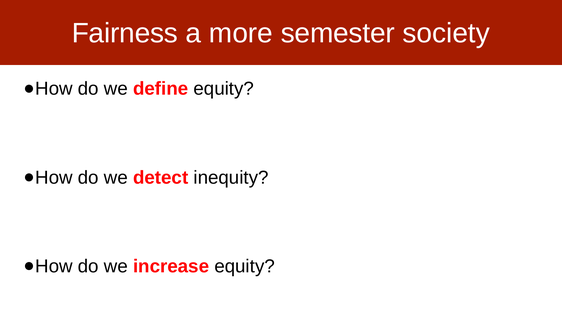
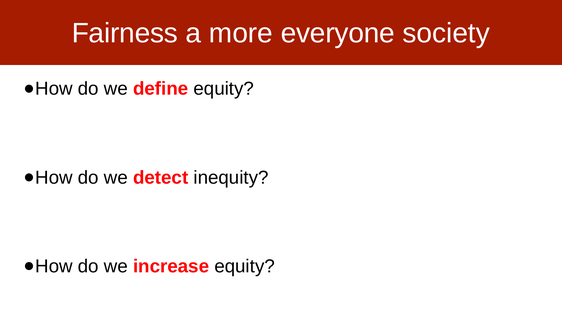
semester: semester -> everyone (338, 33)
